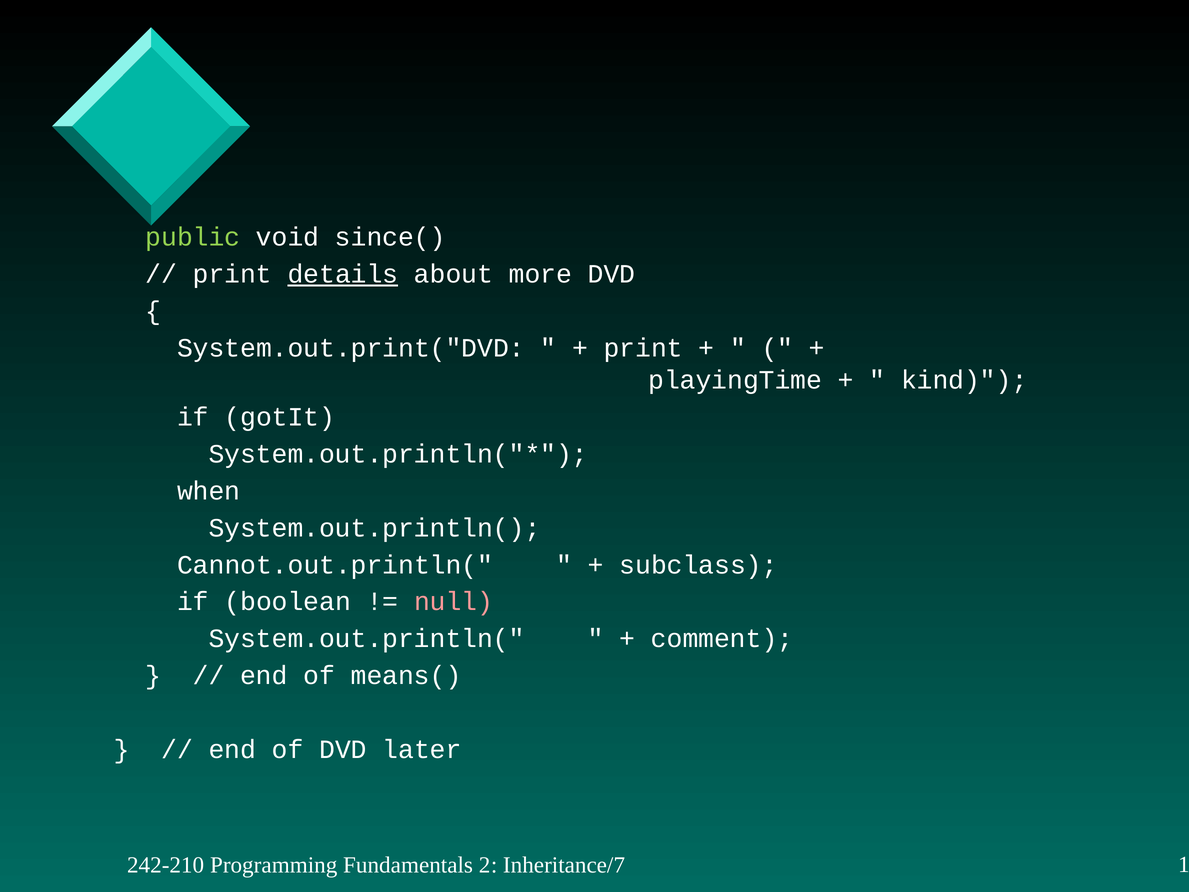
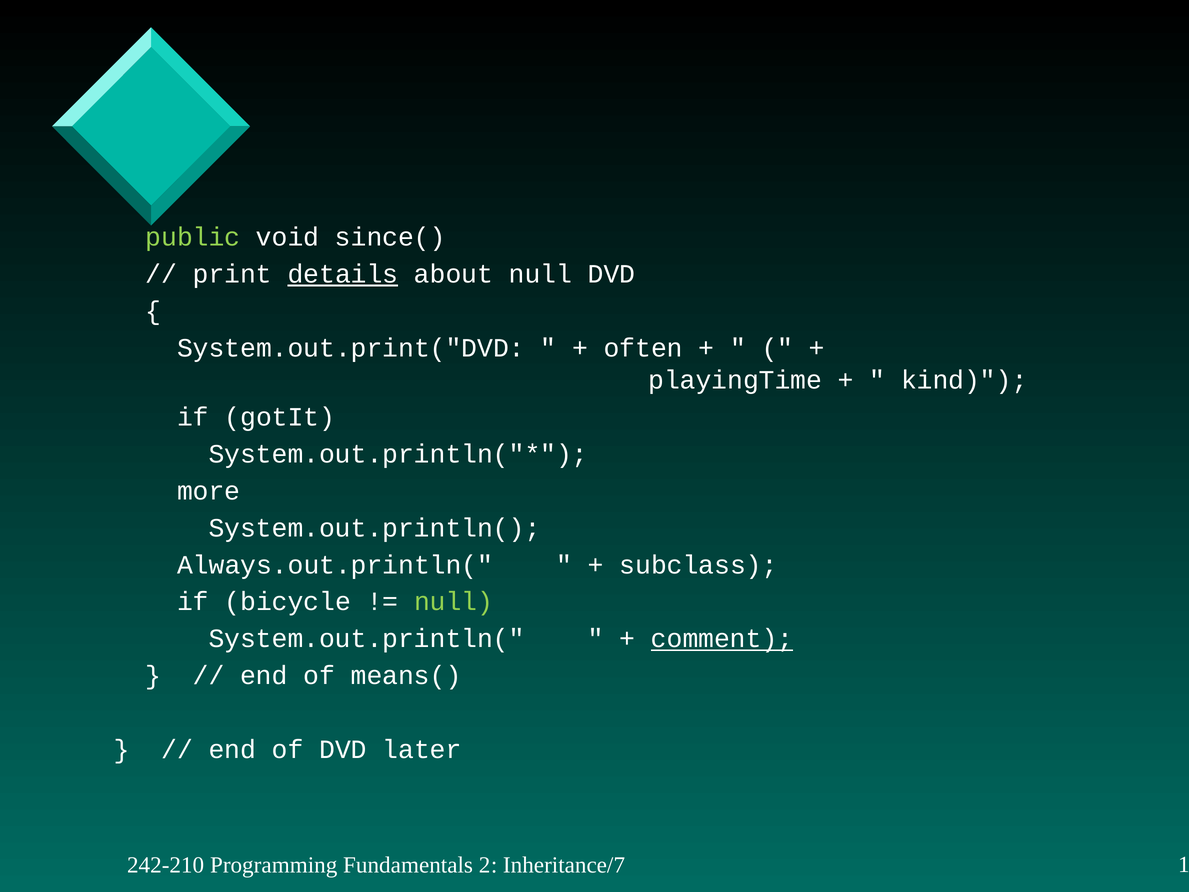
about more: more -> null (540, 274)
print: print -> often (643, 348)
when: when -> more (209, 491)
Cannot.out.println(: Cannot.out.println( -> Always.out.println( (335, 565)
boolean: boolean -> bicycle (288, 602)
null colour: pink -> light green (454, 602)
comment underline: none -> present (722, 639)
